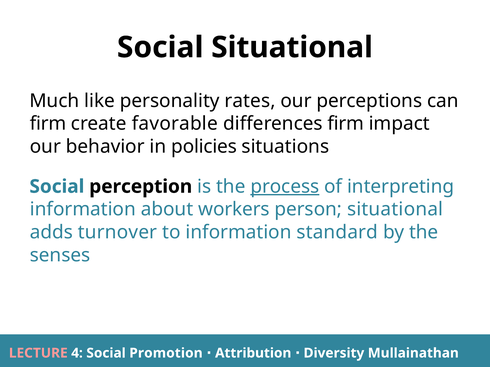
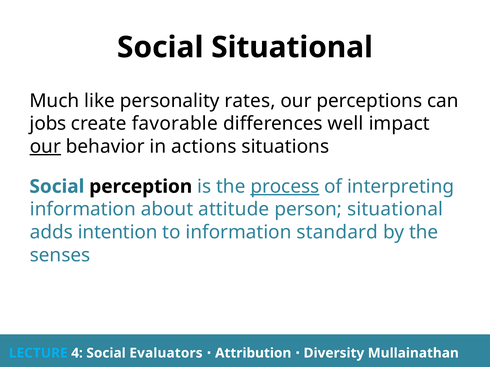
firm: firm -> jobs (48, 124)
differences firm: firm -> well (346, 124)
our underline: none -> present (45, 147)
policies: policies -> actions (204, 147)
workers: workers -> attitude (234, 210)
turnover: turnover -> intention (118, 233)
LECTURE colour: pink -> light blue (38, 354)
Promotion: Promotion -> Evaluators (166, 354)
